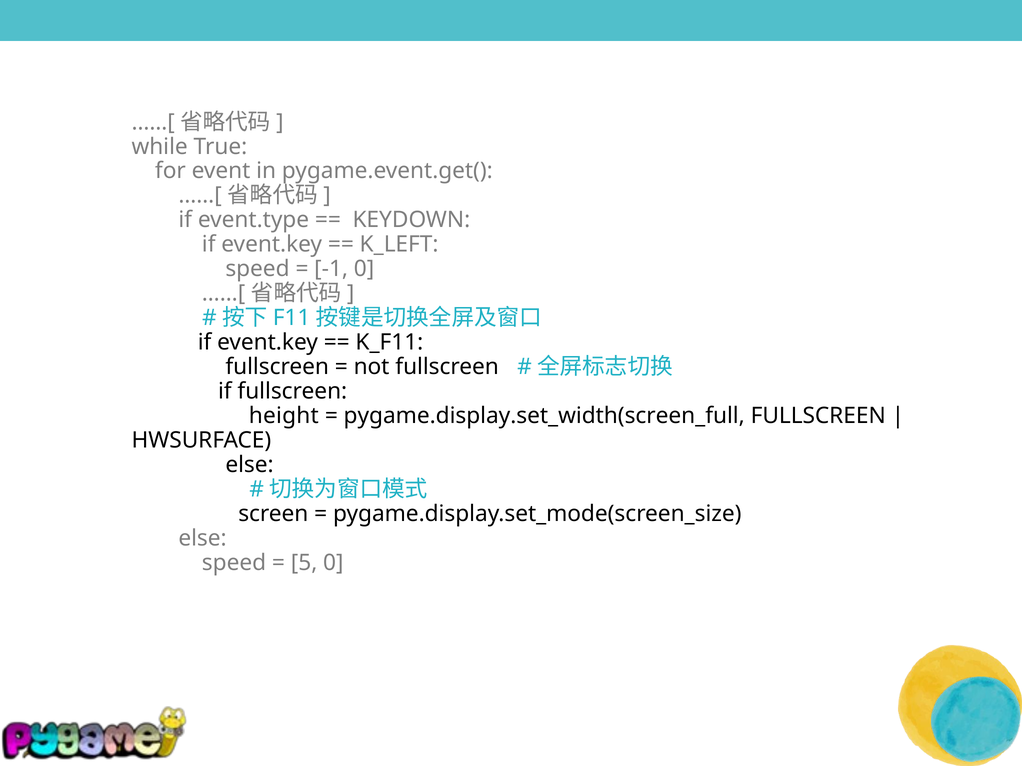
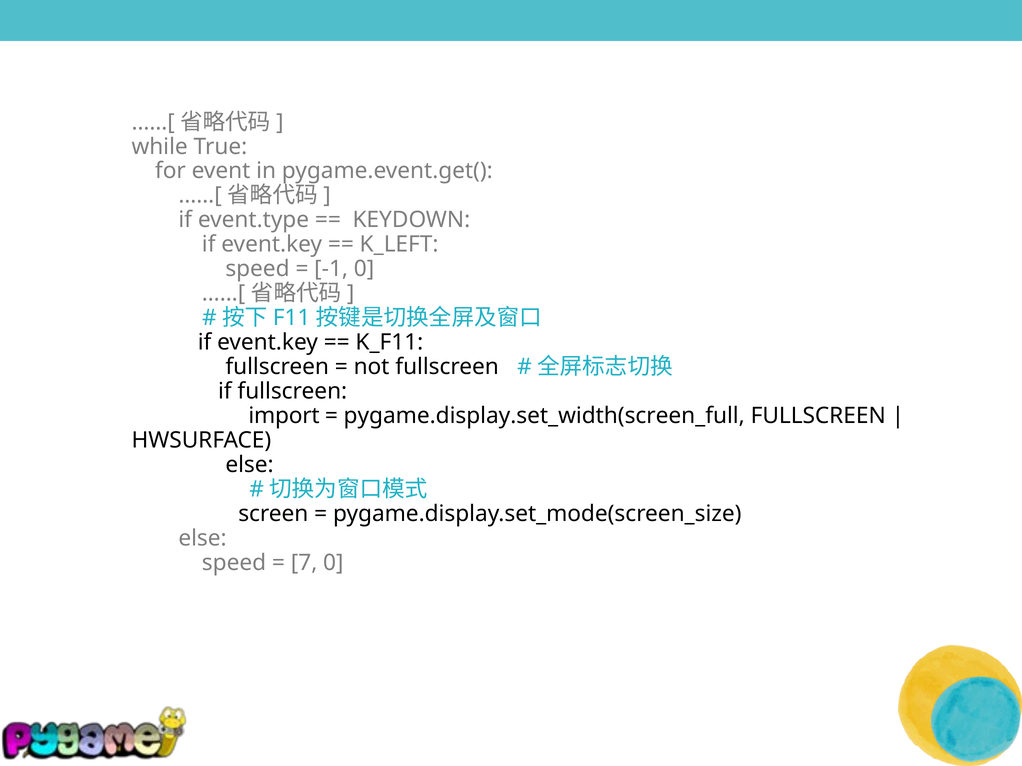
height: height -> import (284, 416)
5: 5 -> 7 (304, 563)
